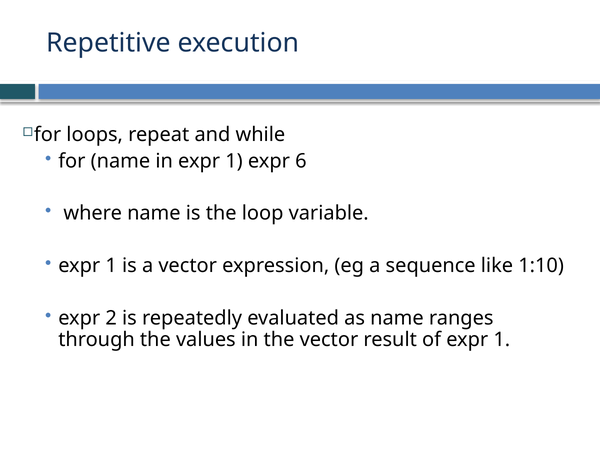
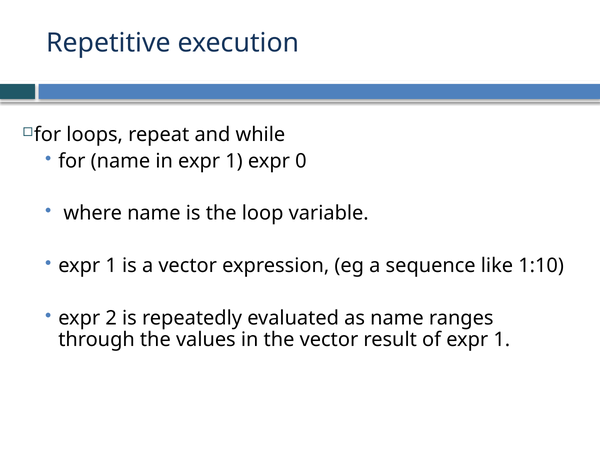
6: 6 -> 0 (301, 161)
